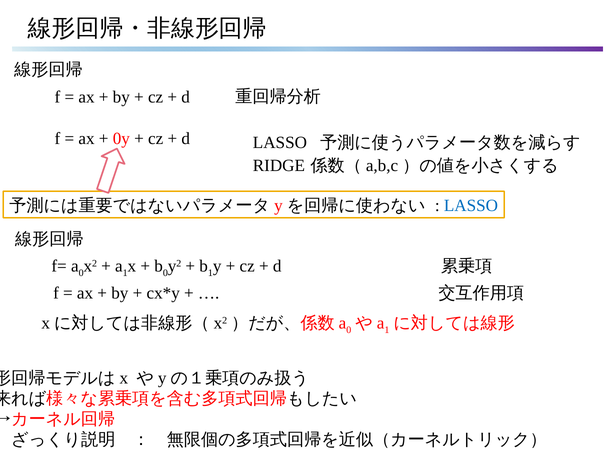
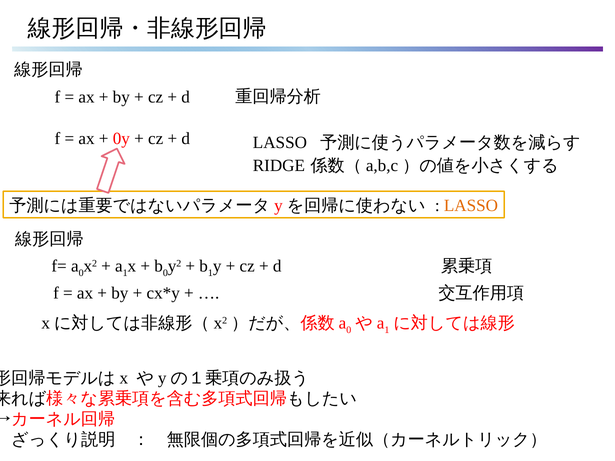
LASSO colour: blue -> orange (471, 206)
